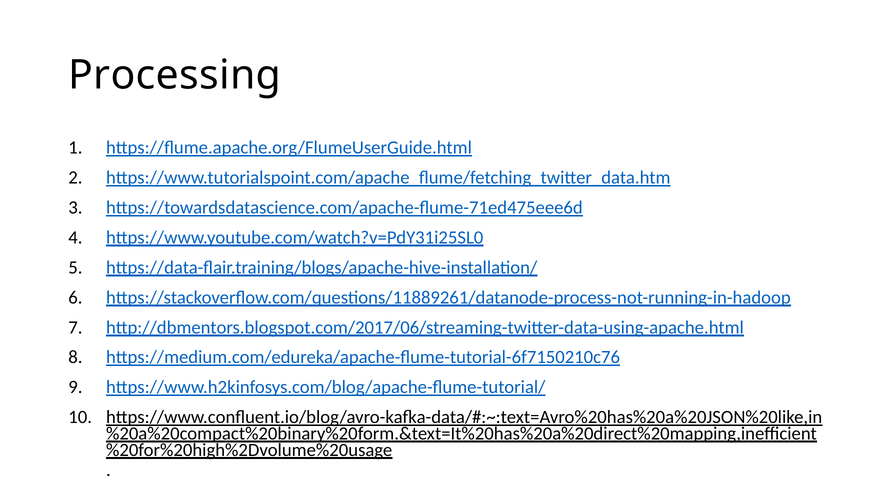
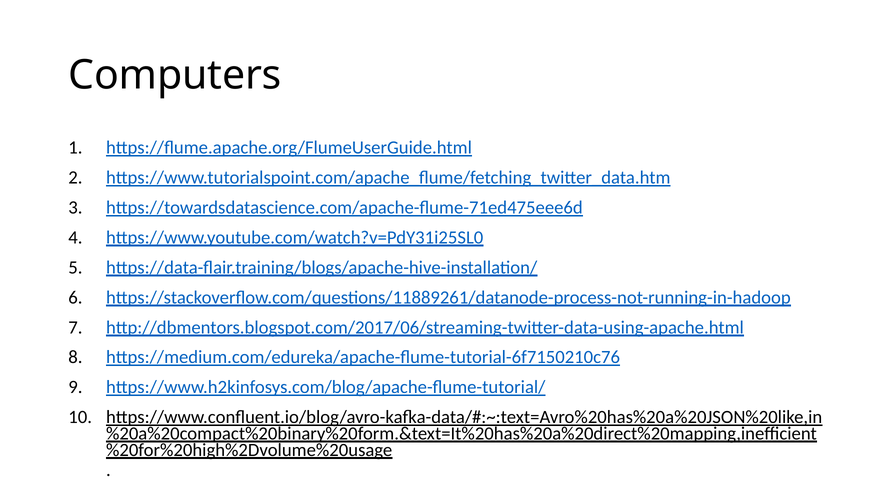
Processing: Processing -> Computers (175, 75)
